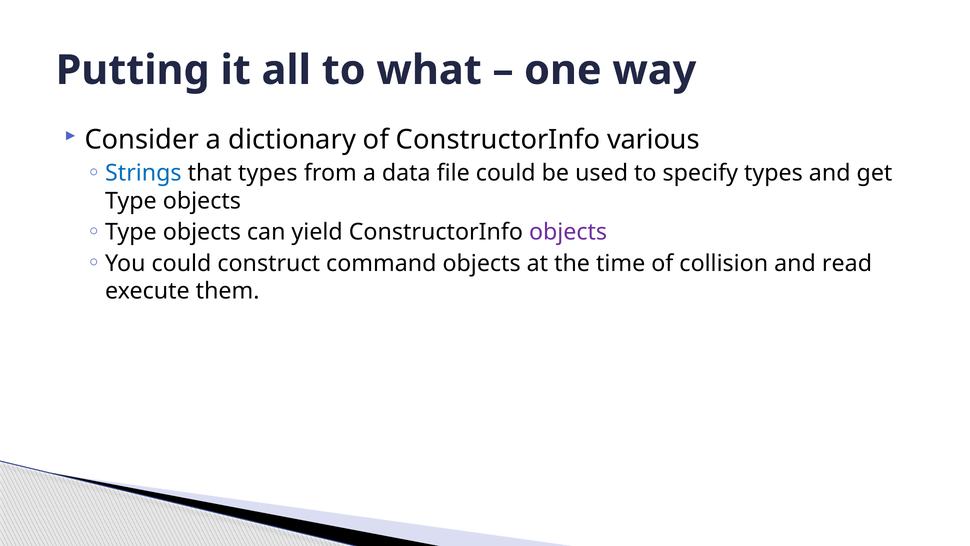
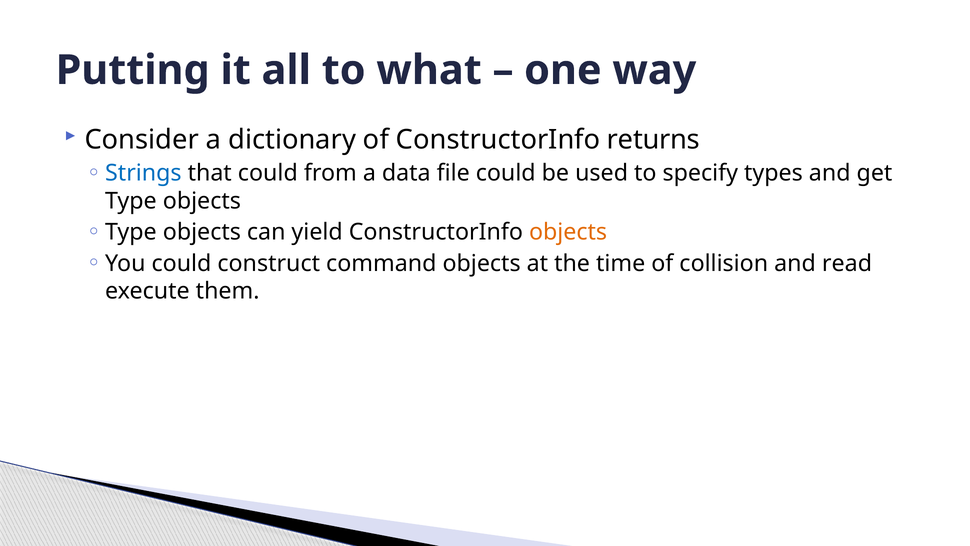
various: various -> returns (653, 140)
that types: types -> could (268, 173)
objects colour: purple -> orange (568, 232)
